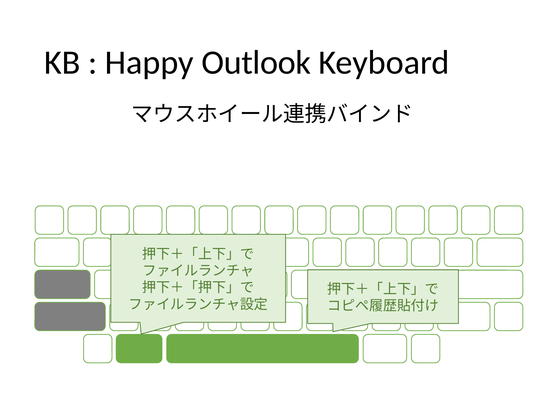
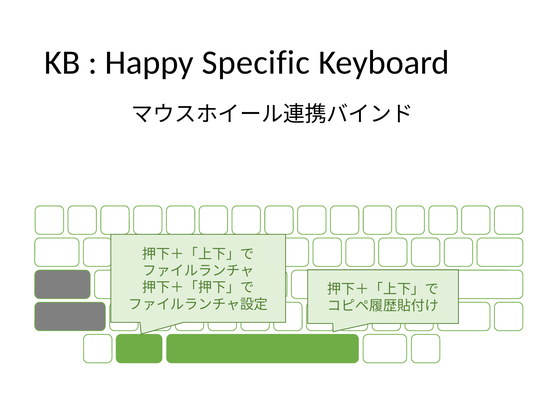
Outlook: Outlook -> Specific (256, 63)
